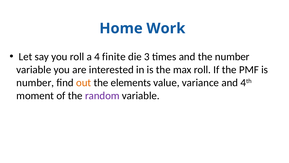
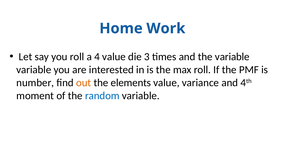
4 finite: finite -> value (114, 56)
the number: number -> variable (232, 56)
random colour: purple -> blue (102, 95)
